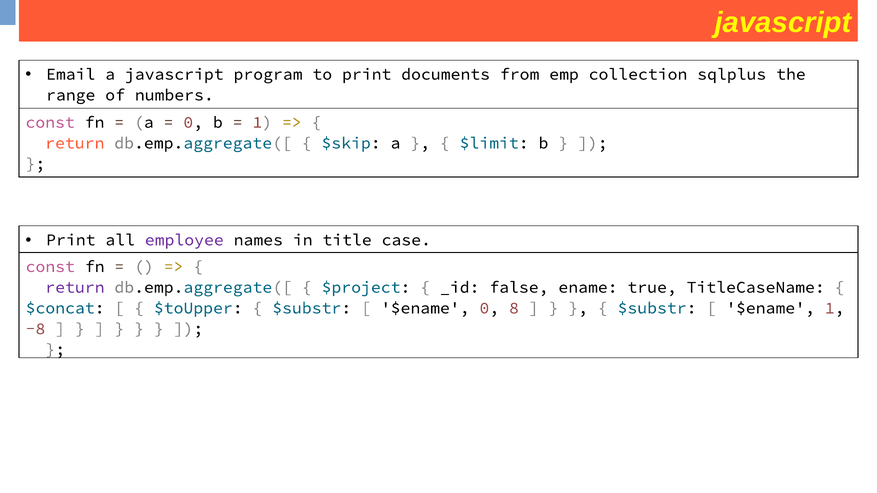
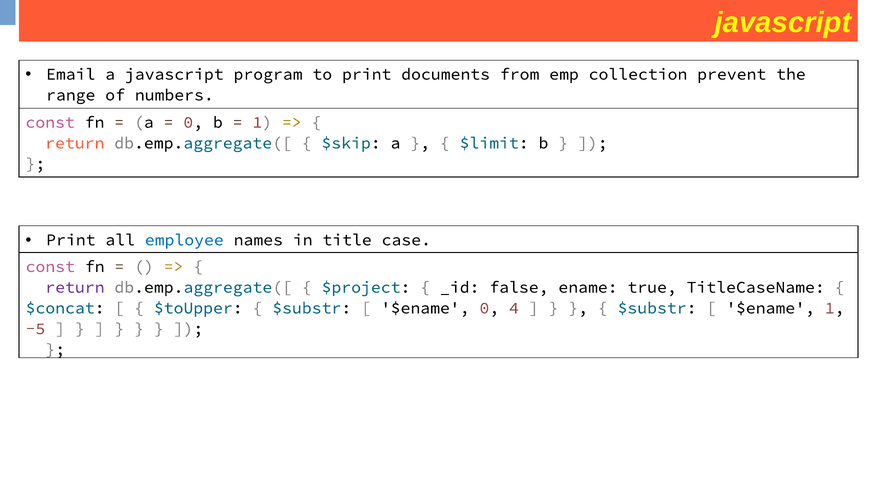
sqlplus: sqlplus -> prevent (732, 74)
employee colour: purple -> blue (184, 240)
8: 8 -> 4 (514, 308)
-8: -8 -> -5 (35, 329)
